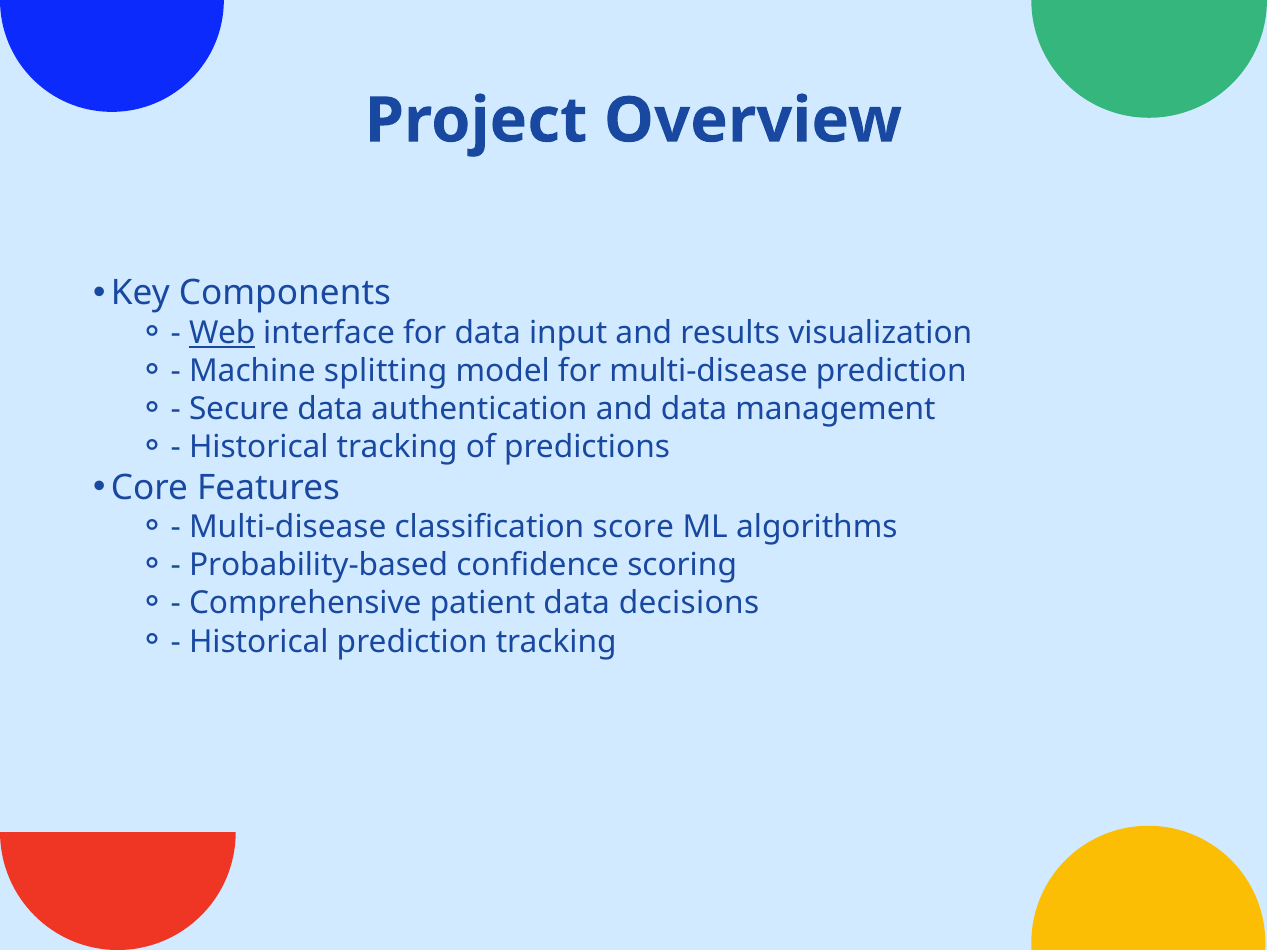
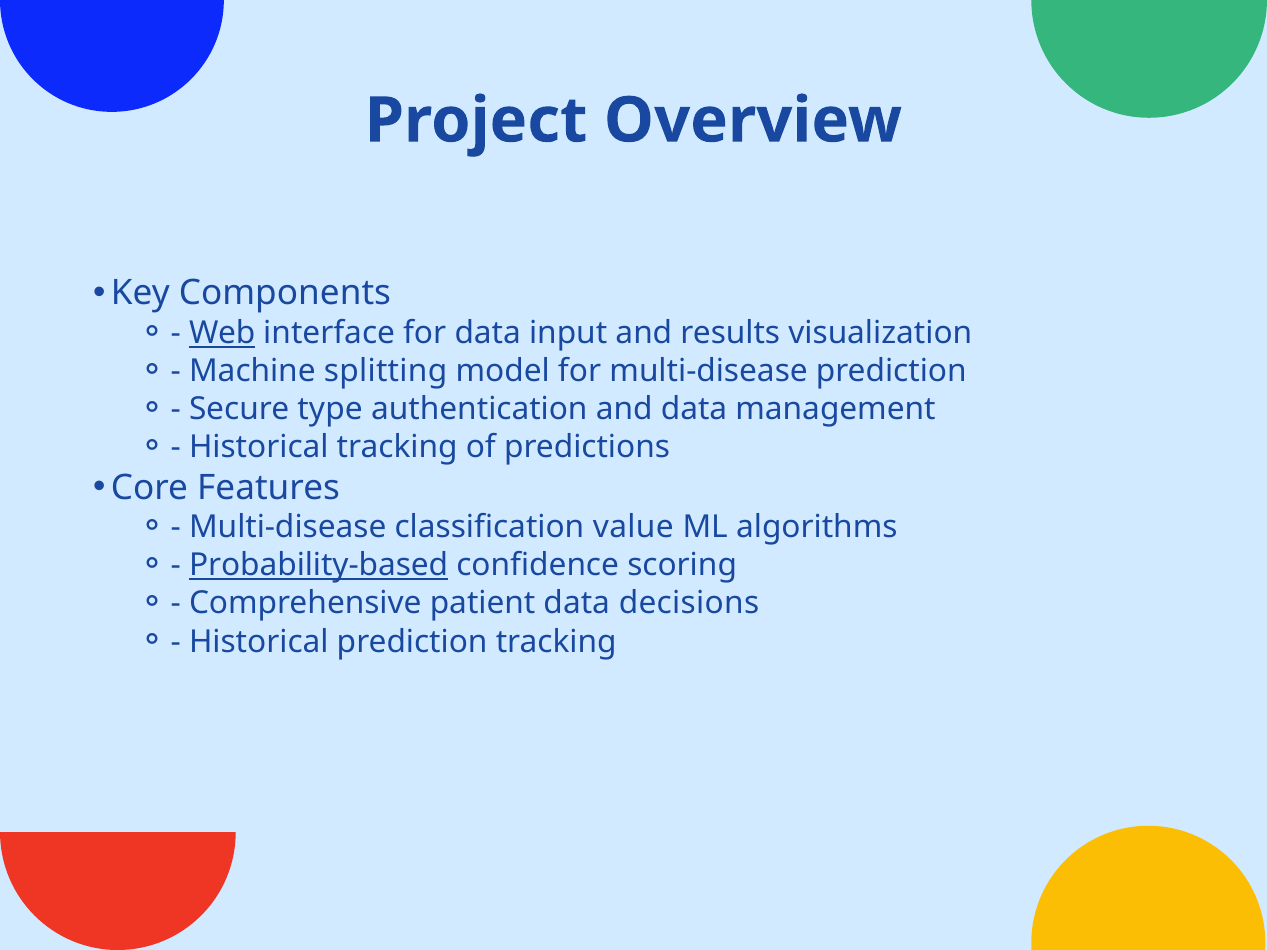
Secure data: data -> type (330, 409)
score: score -> value (633, 528)
Probability-based underline: none -> present (319, 566)
